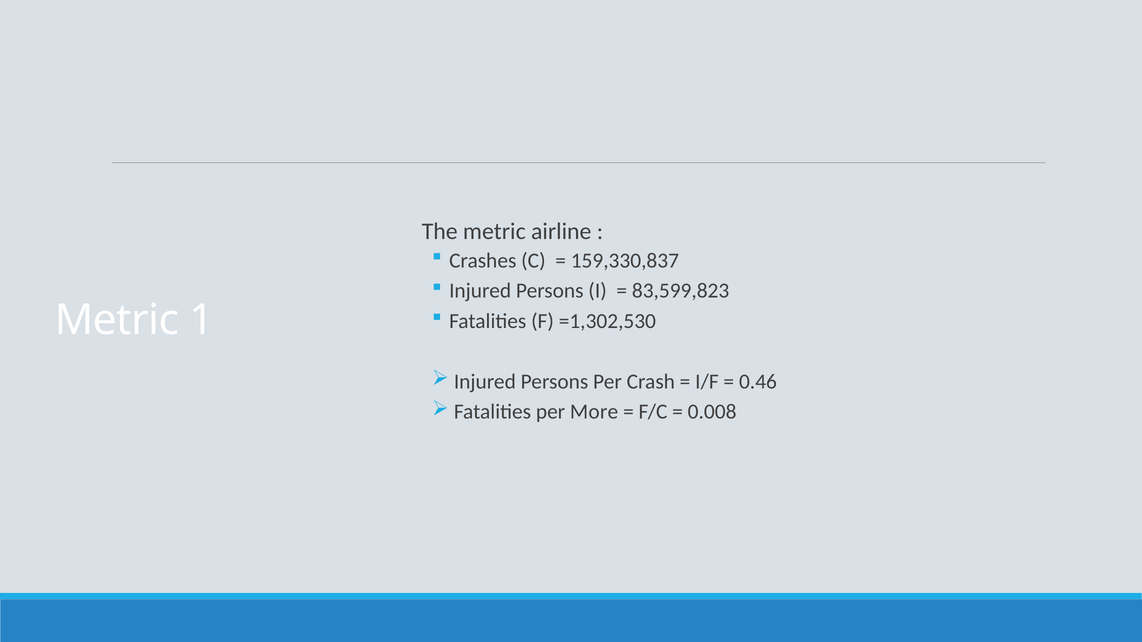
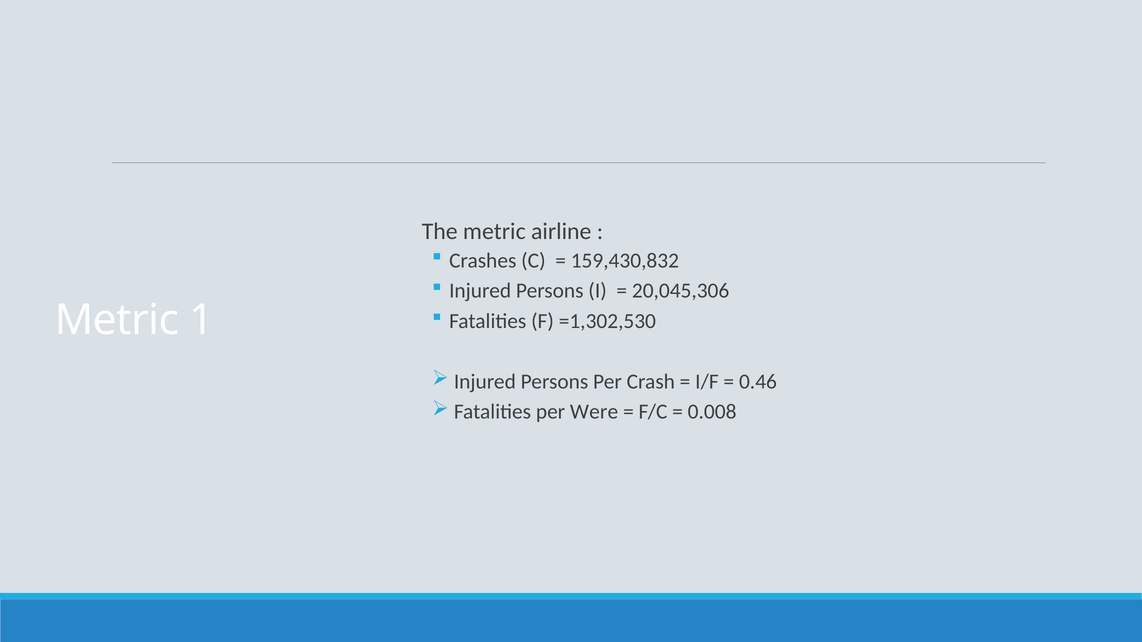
159,330,837: 159,330,837 -> 159,430,832 (625, 261)
83,599,823: 83,599,823 -> 20,045,306 (681, 291)
More: More -> Were (594, 412)
